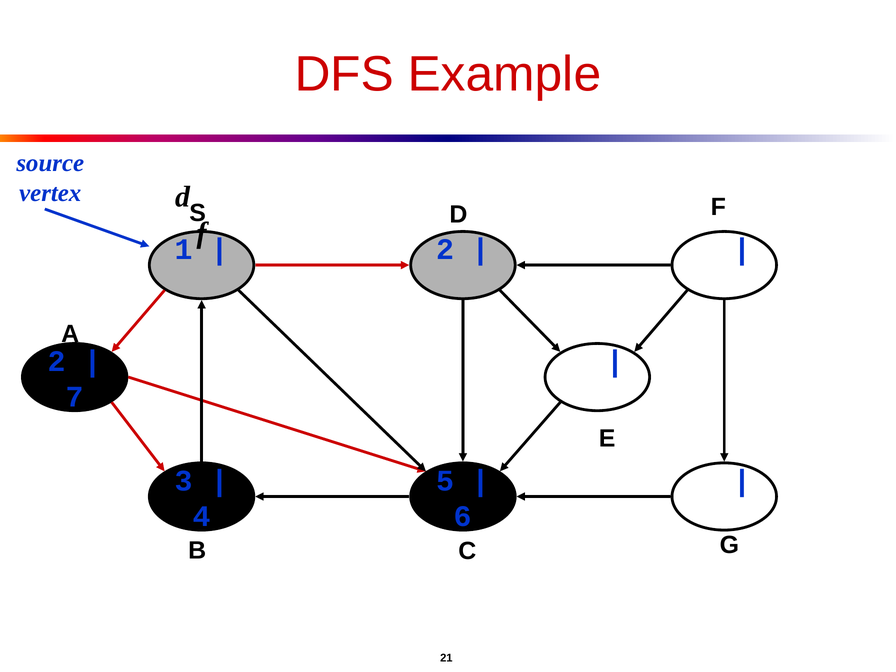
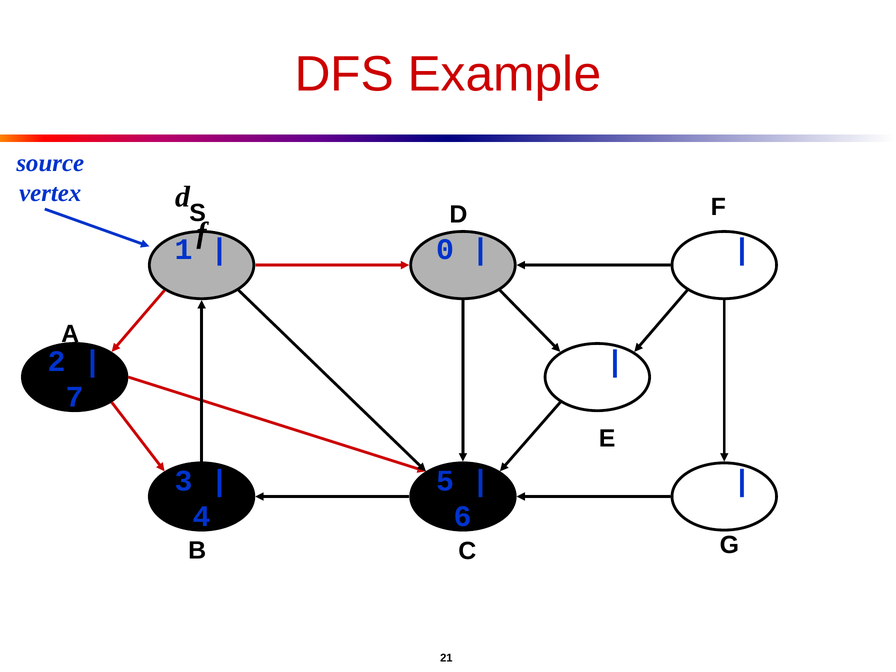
2: 2 -> 0 (445, 249)
